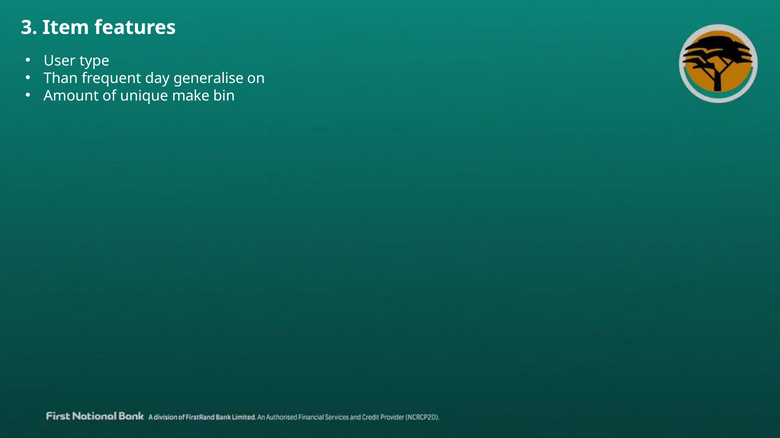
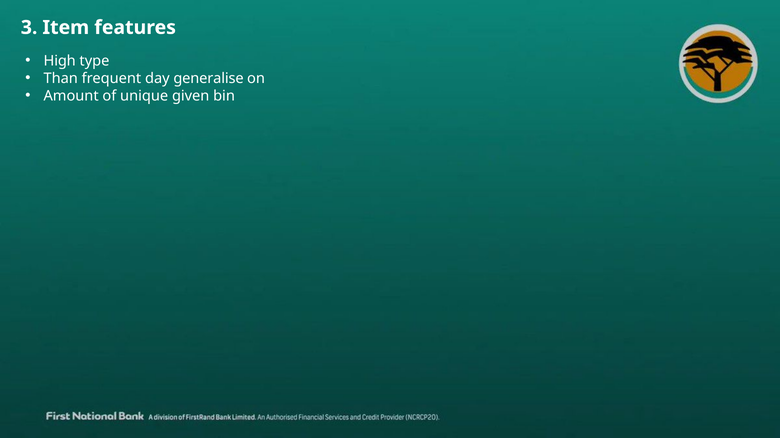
User: User -> High (60, 61)
make: make -> given (191, 96)
